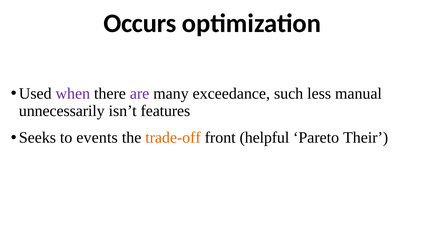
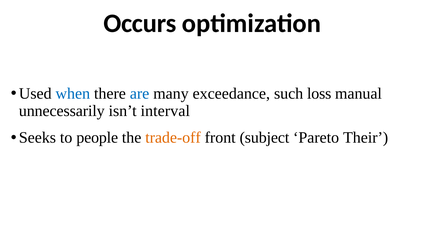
when colour: purple -> blue (73, 94)
are colour: purple -> blue (140, 94)
less: less -> loss (319, 94)
features: features -> interval (165, 111)
events: events -> people (97, 138)
helpful: helpful -> subject (264, 138)
